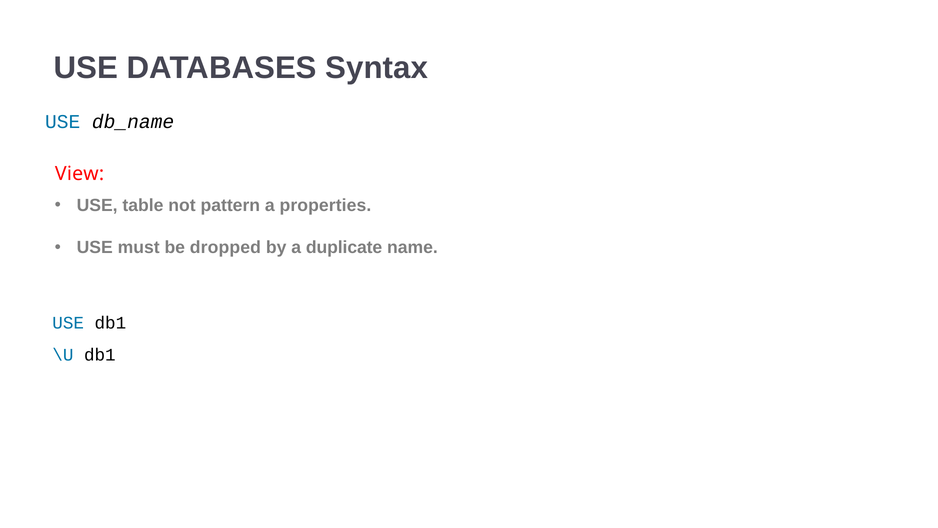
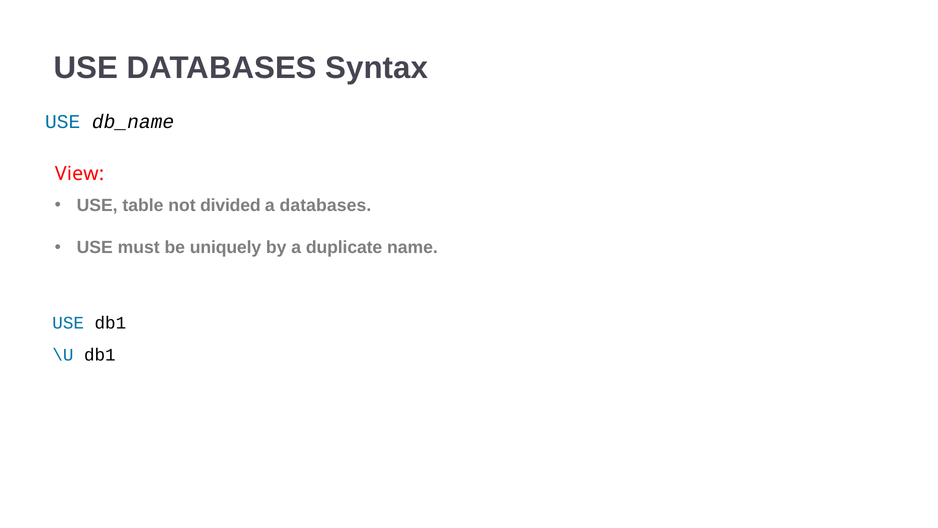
pattern: pattern -> divided (230, 205)
a properties: properties -> databases (325, 205)
dropped: dropped -> uniquely (225, 247)
